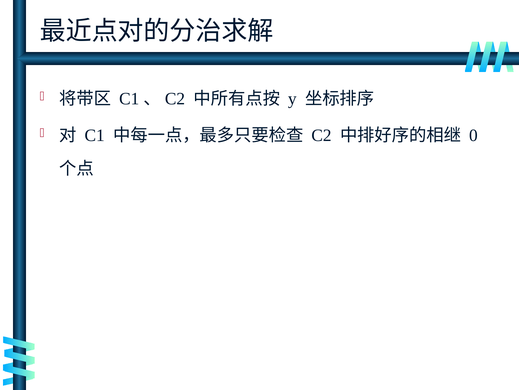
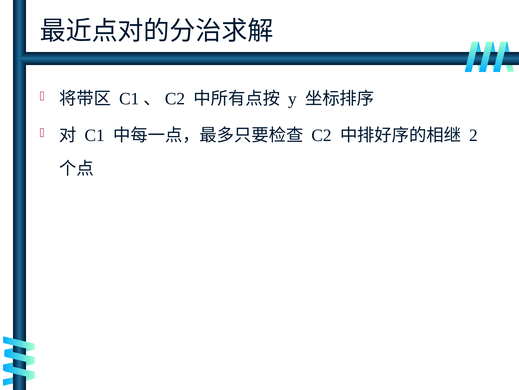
0: 0 -> 2 (473, 135)
